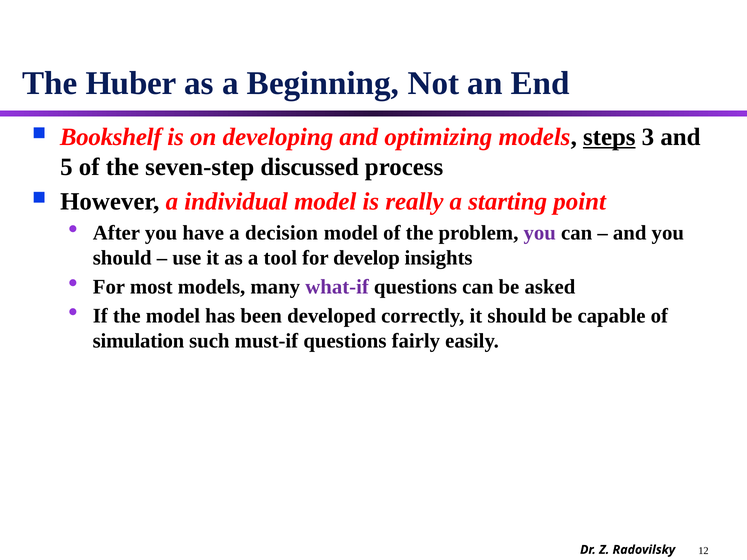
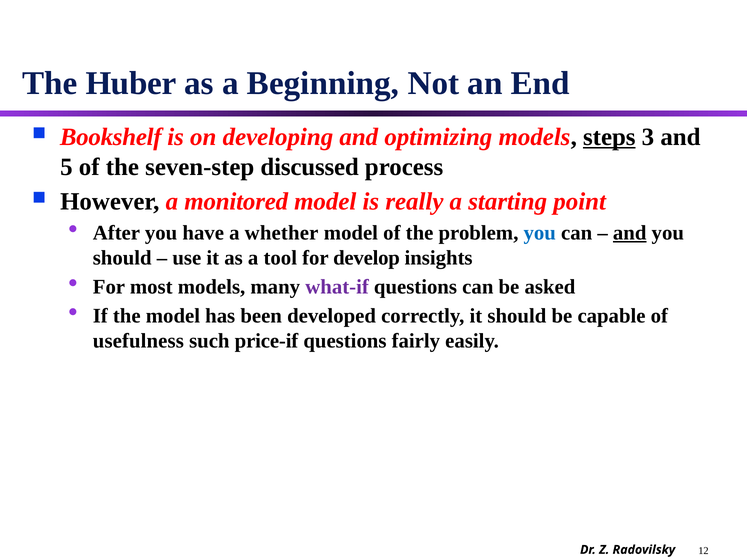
individual: individual -> monitored (236, 202)
decision: decision -> whether (282, 233)
you colour: purple -> blue (540, 233)
and underline: none -> present (630, 233)
simulation: simulation -> usefulness (138, 341)
must-if: must-if -> price-if (267, 341)
